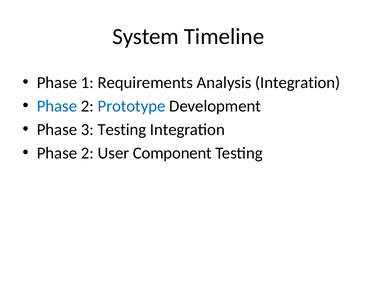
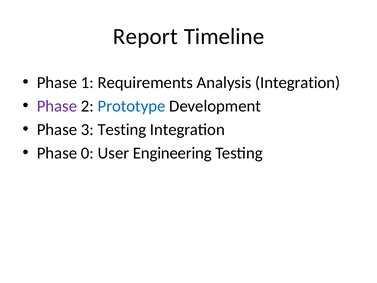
System: System -> Report (145, 36)
Phase colour: blue -> purple (57, 106)
2: 2 -> 0 (87, 153)
Component: Component -> Engineering (172, 153)
